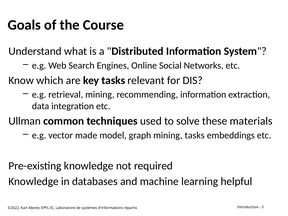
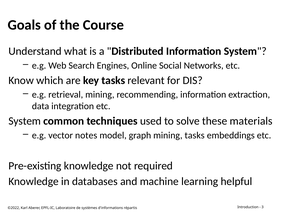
Ullman: Ullman -> System (25, 121)
made: made -> notes (86, 135)
